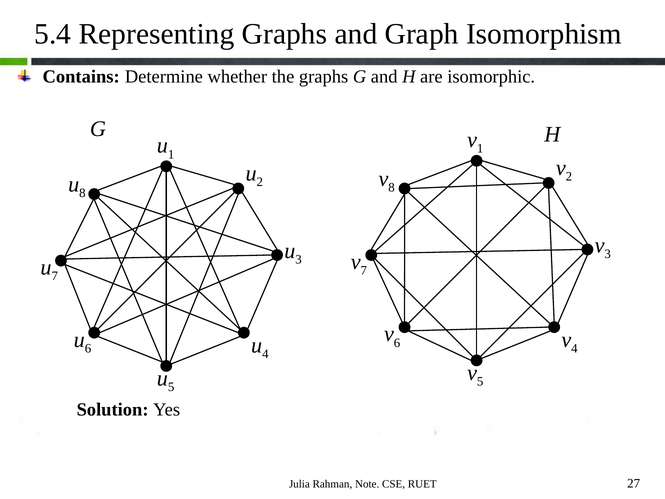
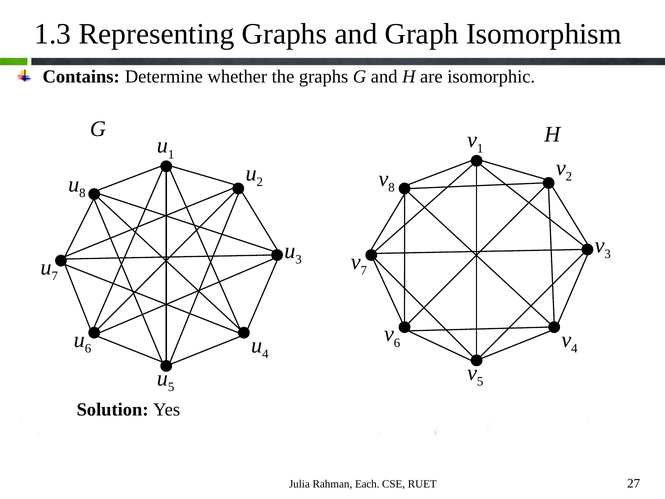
5.4: 5.4 -> 1.3 (53, 34)
Note: Note -> Each (367, 484)
